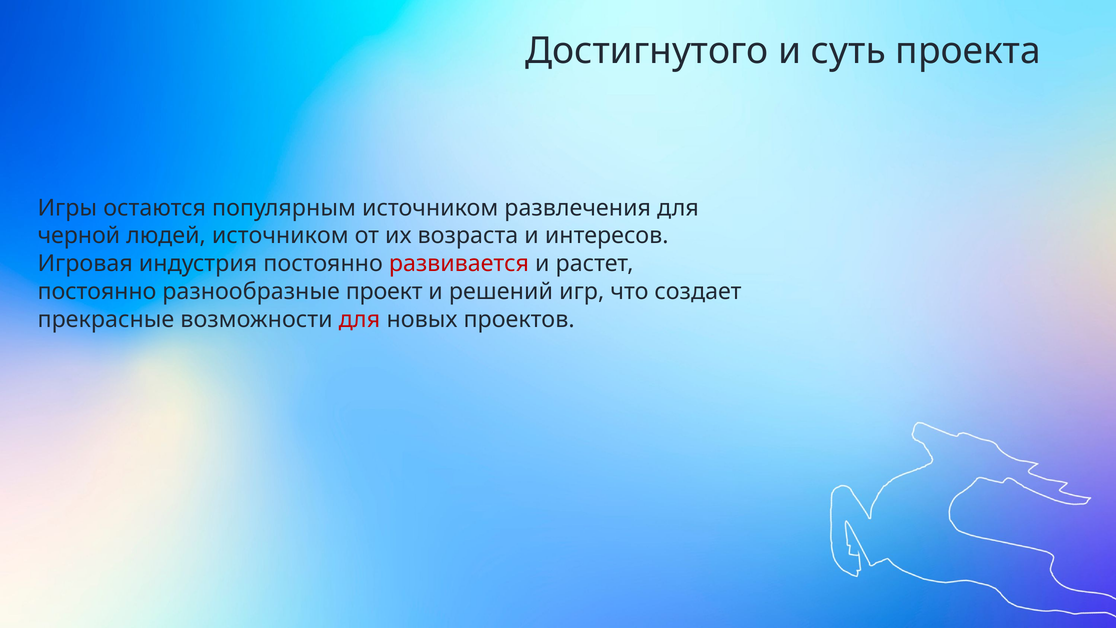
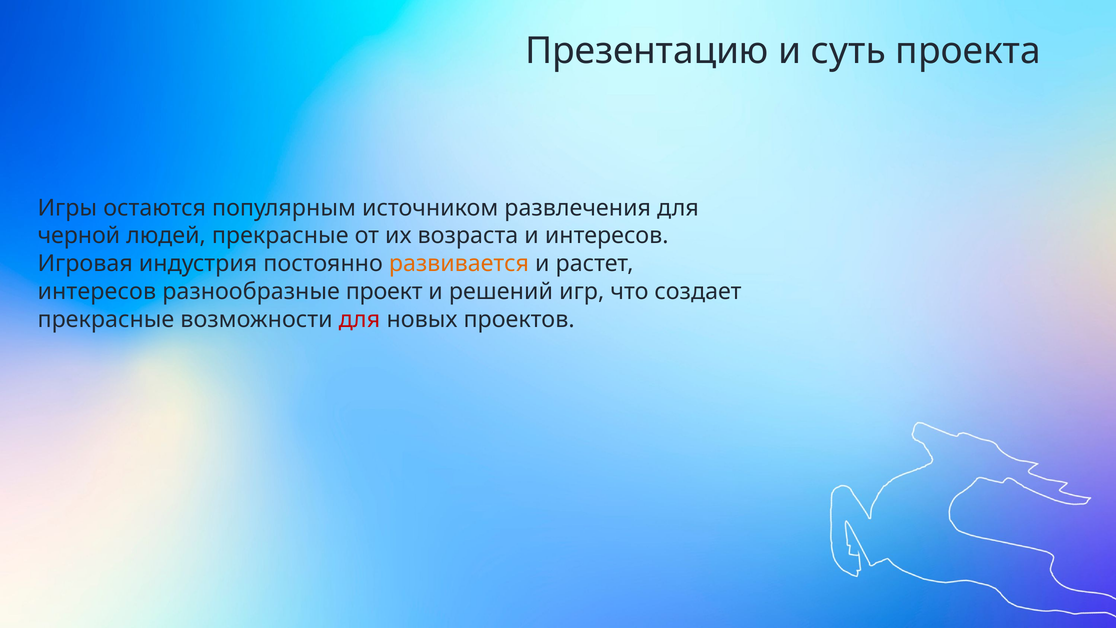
Достигнутого: Достигнутого -> Презентацию (647, 51)
людей источником: источником -> прекрасные (280, 236)
развивается colour: red -> orange (459, 264)
постоянно: постоянно -> интересов (97, 291)
